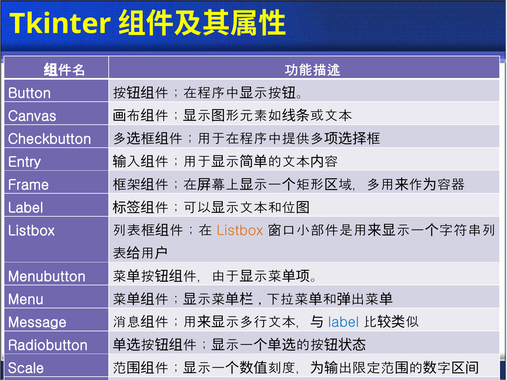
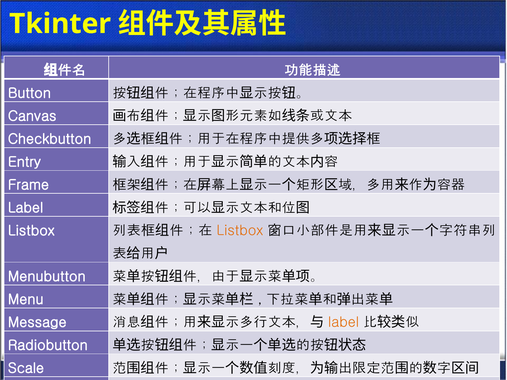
label colour: blue -> orange (344, 322)
